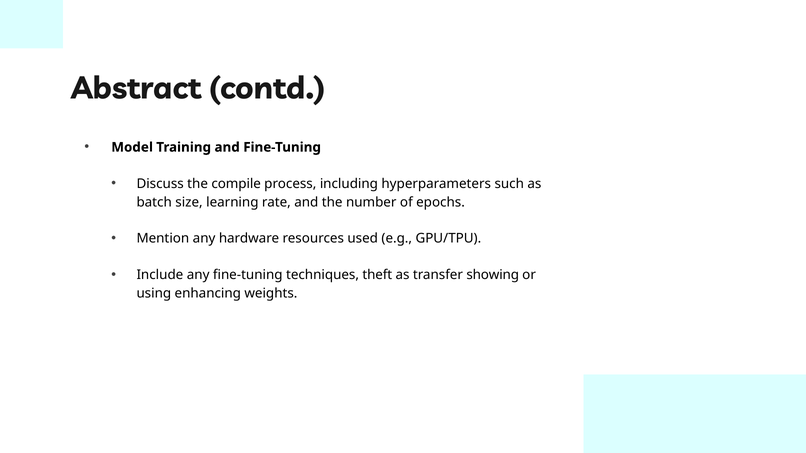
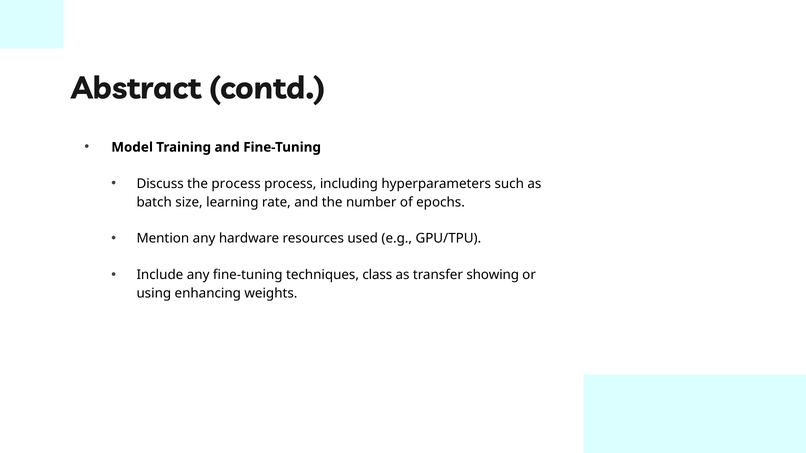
the compile: compile -> process (236, 184)
theft: theft -> class (377, 275)
